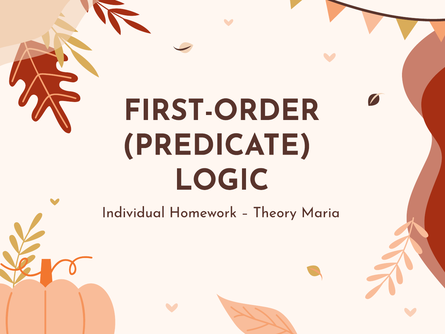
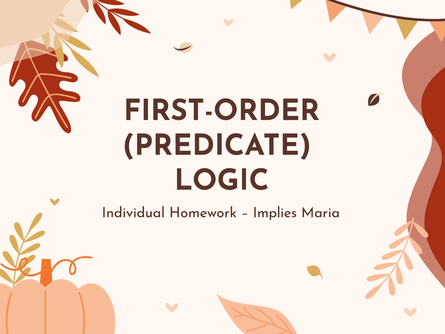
Theory: Theory -> Implies (275, 212)
